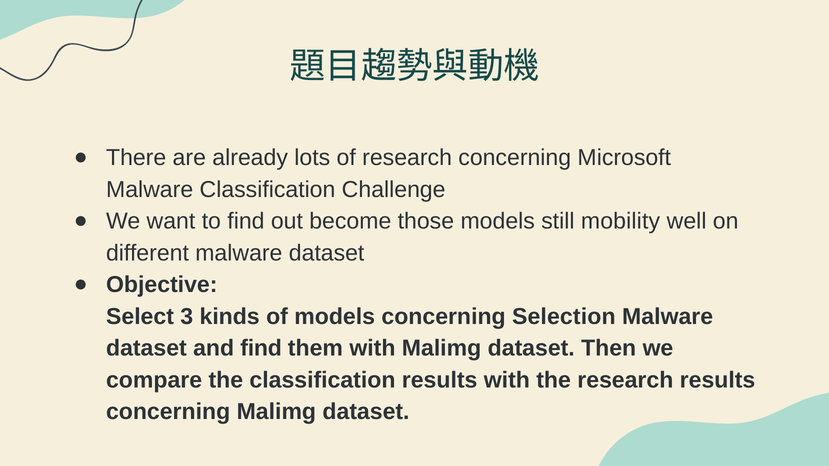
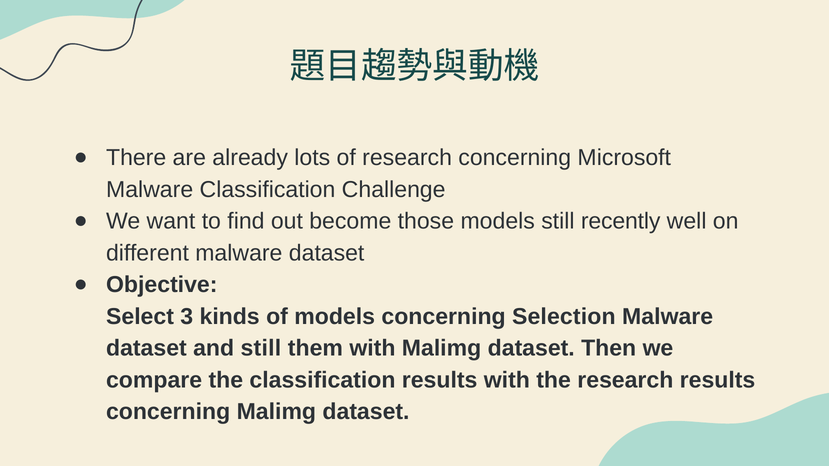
mobility: mobility -> recently (621, 221)
and find: find -> still (261, 349)
